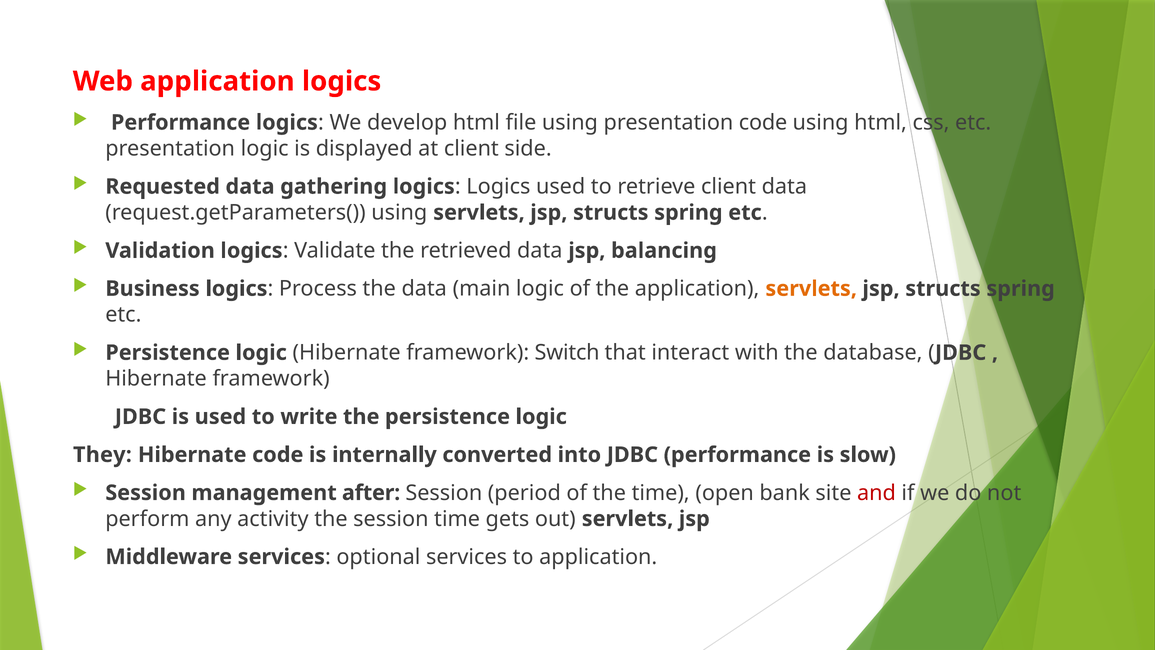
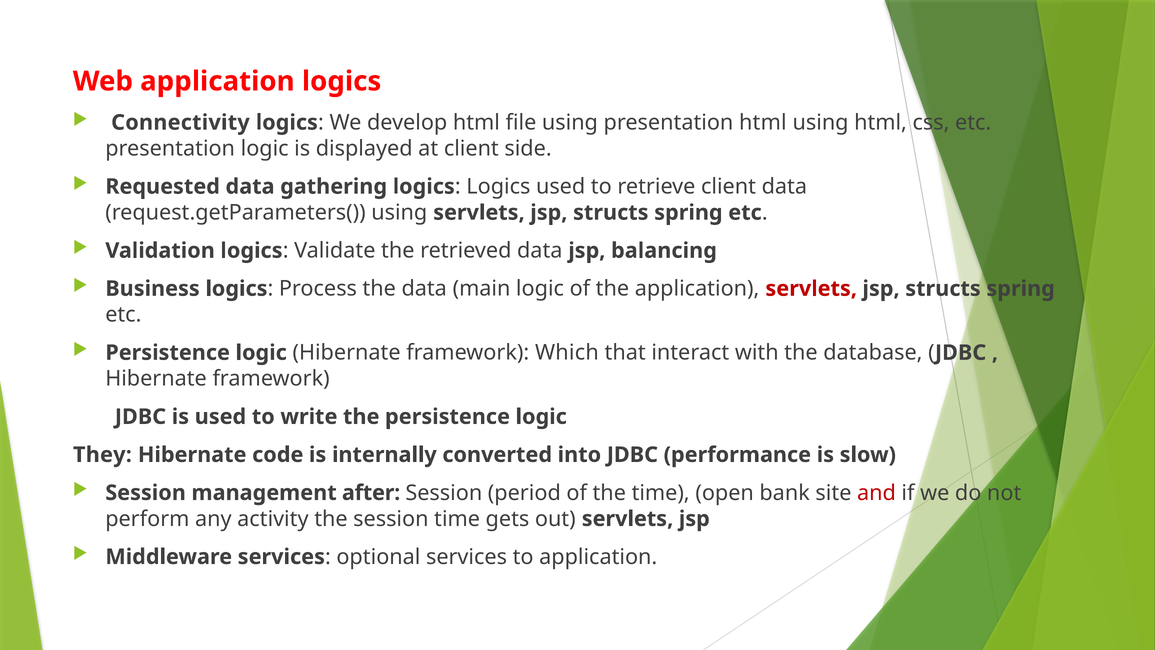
Performance: Performance -> Connectivity (180, 122)
presentation code: code -> html (763, 122)
servlets colour: orange -> red (811, 289)
Switch: Switch -> Which (567, 353)
